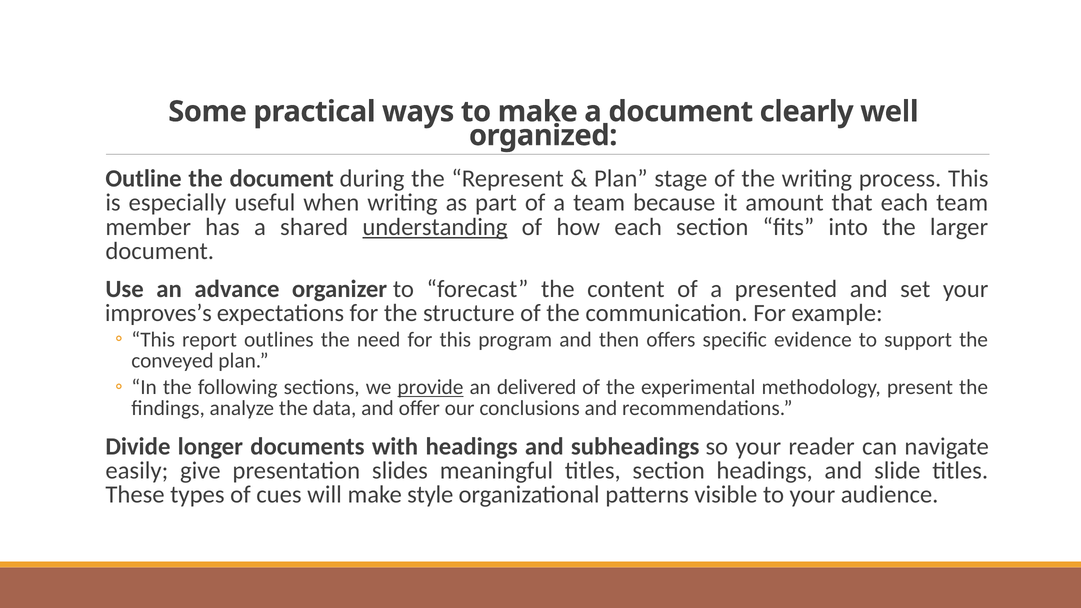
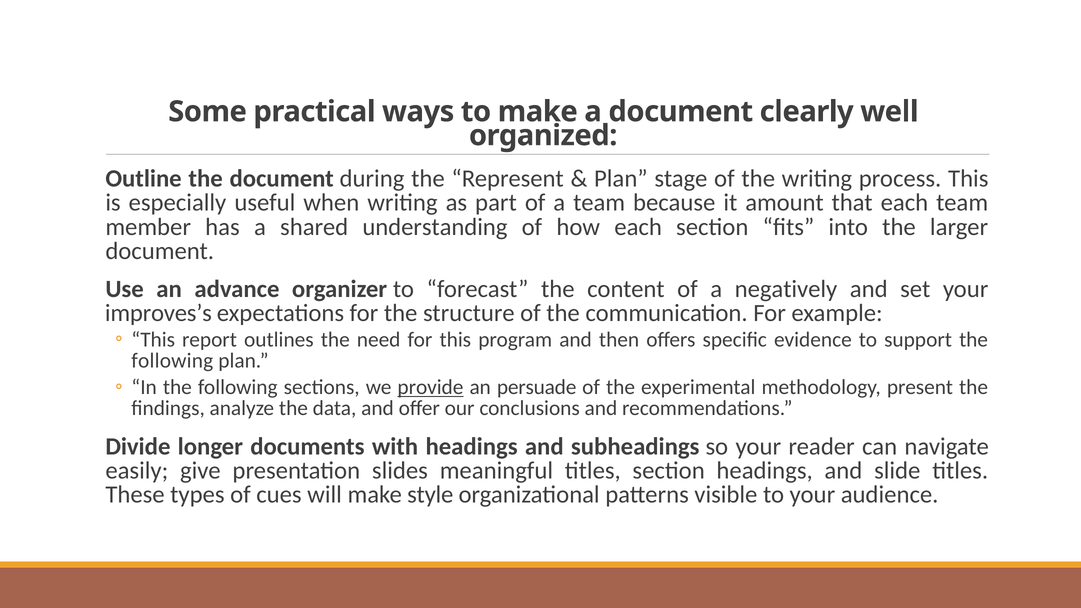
understanding underline: present -> none (435, 227)
presented: presented -> negatively (786, 289)
conveyed: conveyed -> following (172, 361)
delivered: delivered -> persuade (537, 387)
